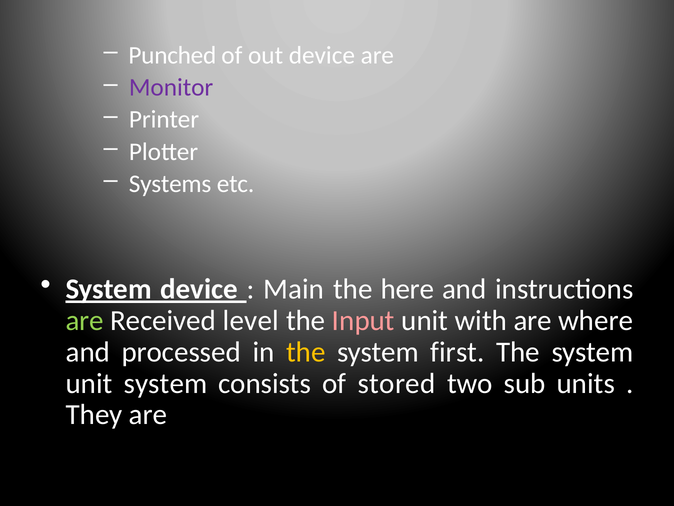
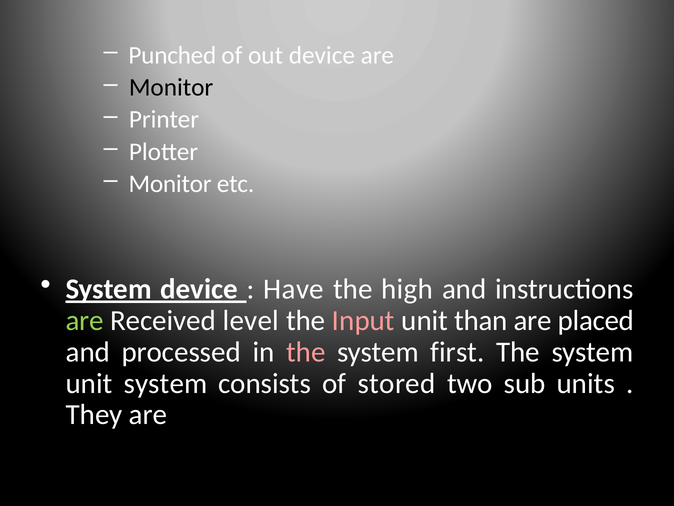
Monitor colour: purple -> black (171, 87)
Systems: Systems -> Monitor (170, 184)
Main: Main -> Have (294, 289)
here: here -> high (407, 289)
with: with -> than (481, 320)
where: where -> placed (596, 320)
the colour: yellow -> pink (306, 352)
